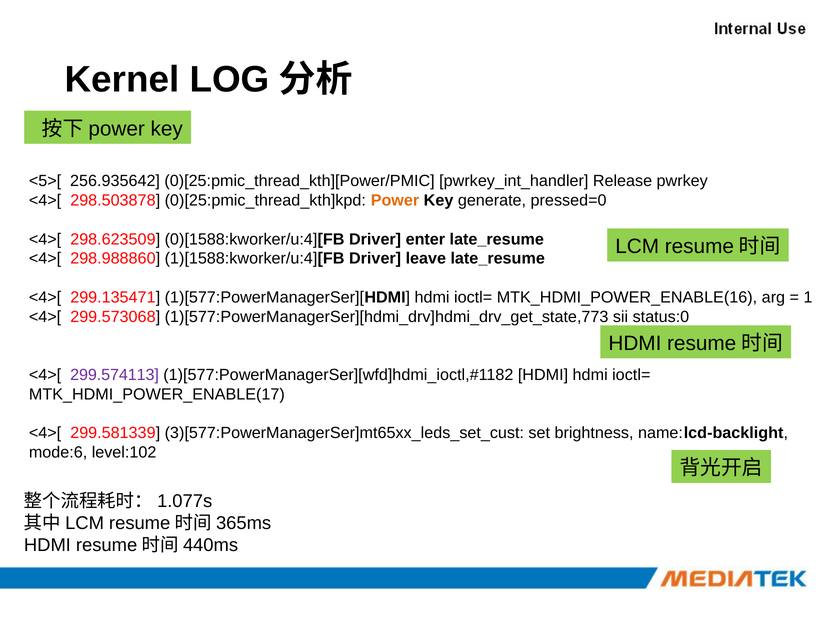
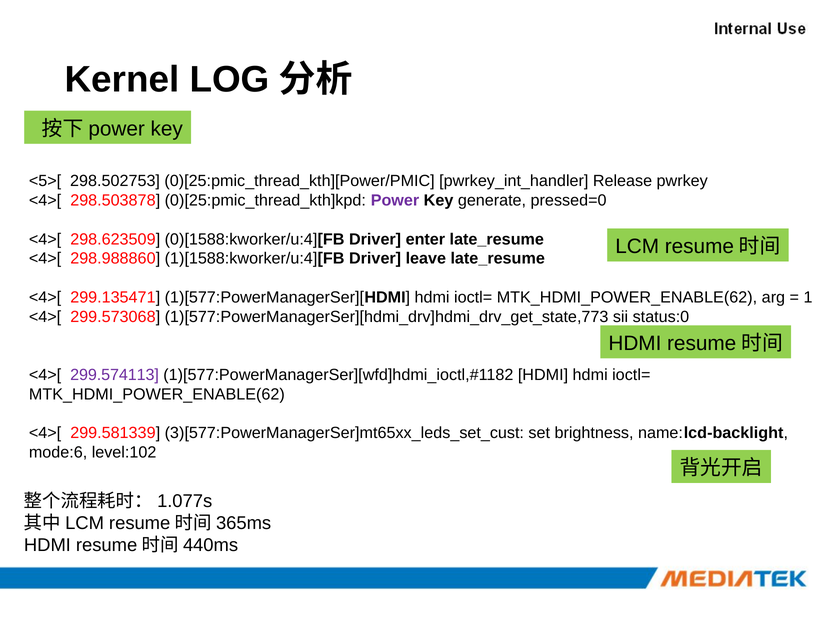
256.935642: 256.935642 -> 298.502753 (115, 181)
Power colour: orange -> purple (395, 200)
1)[577:PowerManagerSer][HDMI hdmi ioctl= MTK_HDMI_POWER_ENABLE(16: MTK_HDMI_POWER_ENABLE(16 -> MTK_HDMI_POWER_ENABLE(62 (627, 297)
MTK_HDMI_POWER_ENABLE(17: MTK_HDMI_POWER_ENABLE(17 -> MTK_HDMI_POWER_ENABLE(62 (157, 394)
